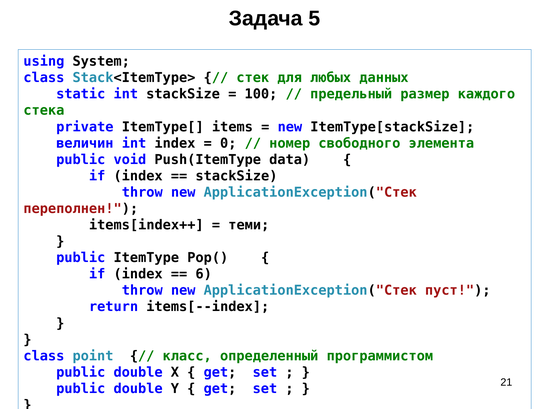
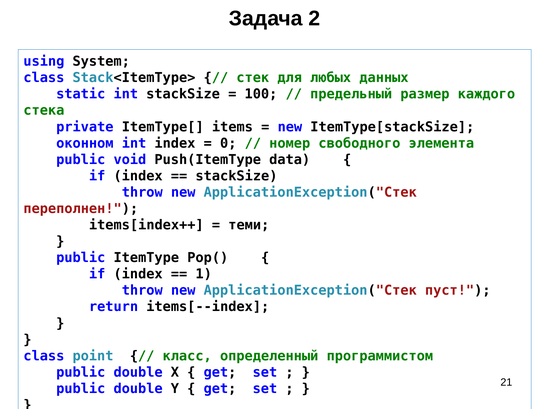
5: 5 -> 2 (314, 19)
величин: величин -> оконном (85, 143)
6: 6 -> 1 (204, 274)
